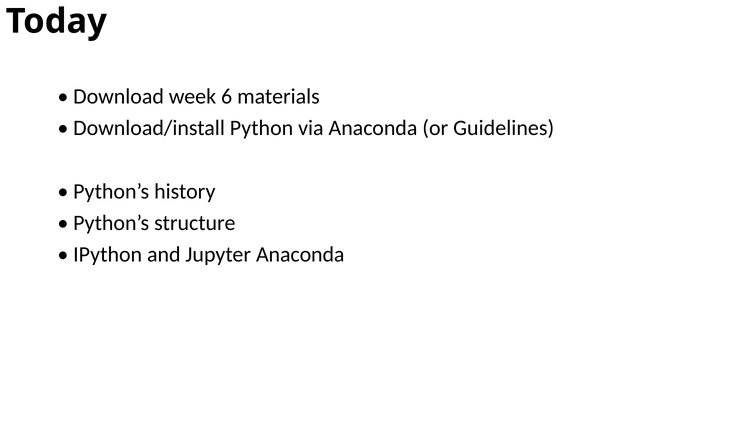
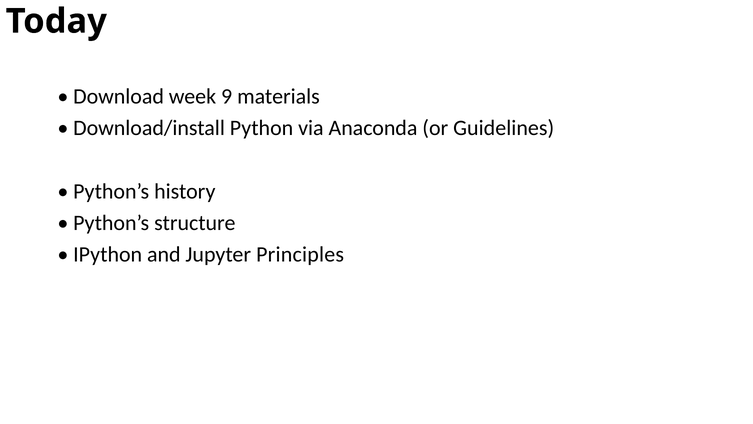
6: 6 -> 9 (227, 96)
Jupyter Anaconda: Anaconda -> Principles (300, 254)
